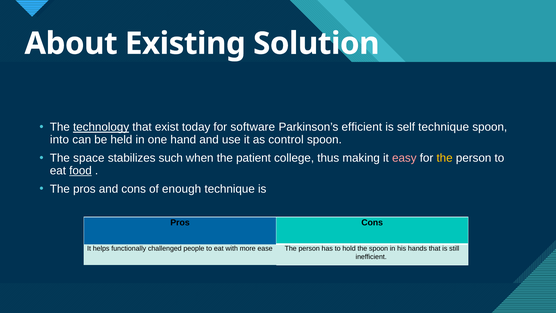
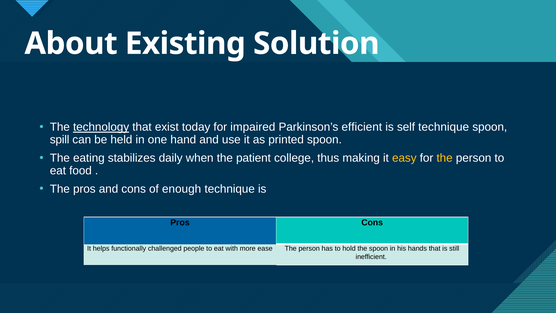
software: software -> impaired (253, 127)
into: into -> spill (60, 140)
control: control -> printed (286, 140)
space: space -> eating (89, 158)
such: such -> daily (171, 158)
easy colour: pink -> yellow (404, 158)
food underline: present -> none (80, 170)
